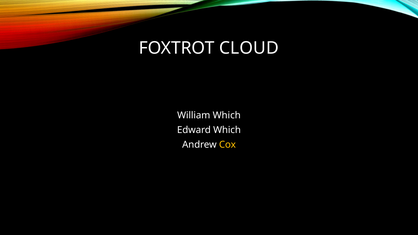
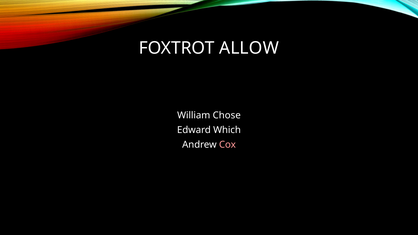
CLOUD: CLOUD -> ALLOW (249, 48)
William Which: Which -> Chose (227, 115)
Cox colour: yellow -> pink (227, 145)
